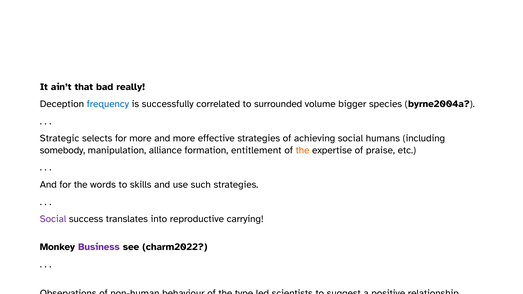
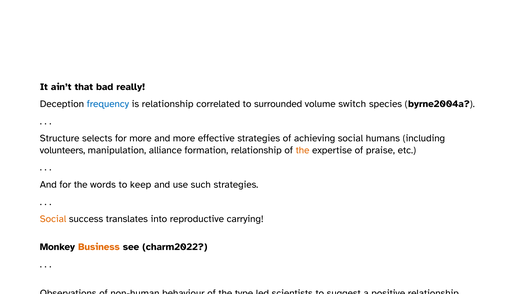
is successfully: successfully -> relationship (168, 104)
volume bigger: bigger -> switch (352, 104)
Strategic: Strategic -> Structure (60, 138)
somebody: somebody -> volunteers (63, 150)
formation entitlement: entitlement -> relationship (256, 150)
skills: skills -> keep (141, 185)
Social colour: purple -> orange (53, 219)
Business colour: purple -> orange (99, 247)
